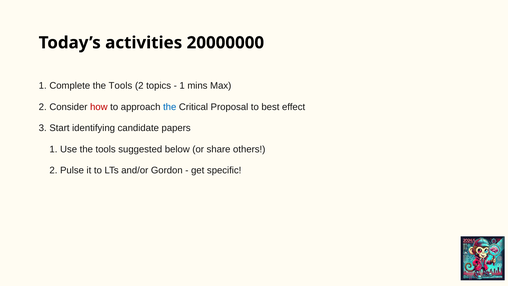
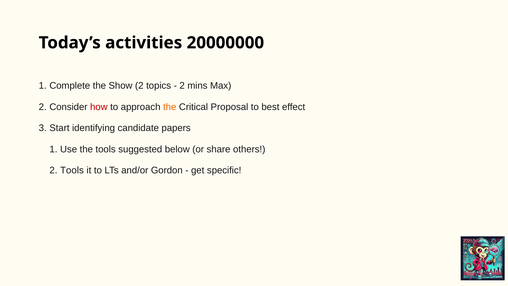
Complete the Tools: Tools -> Show (121, 86)
1: 1 -> 2 (182, 86)
the colour: blue -> orange (170, 107)
2 Pulse: Pulse -> Tools (72, 170)
